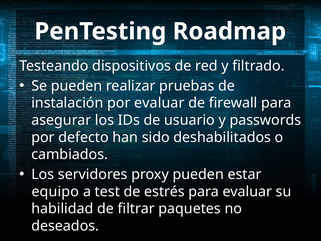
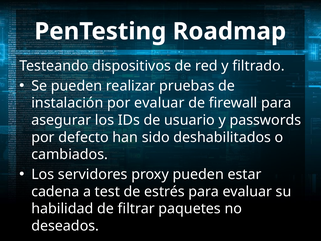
equipo: equipo -> cadena (55, 191)
